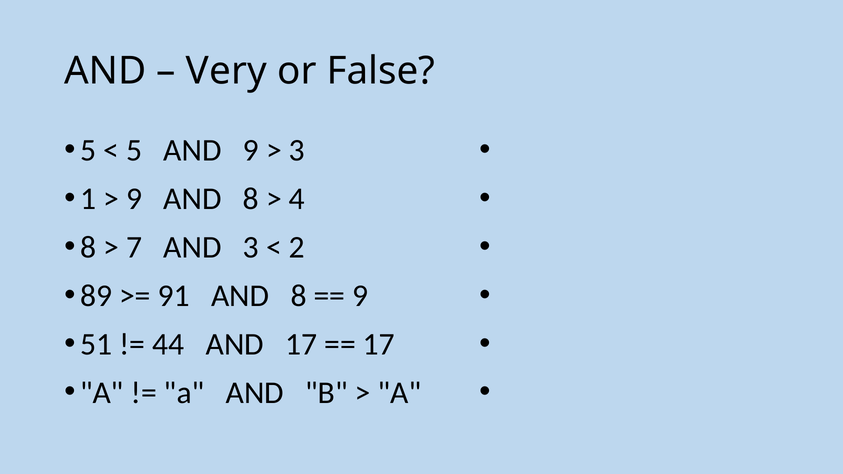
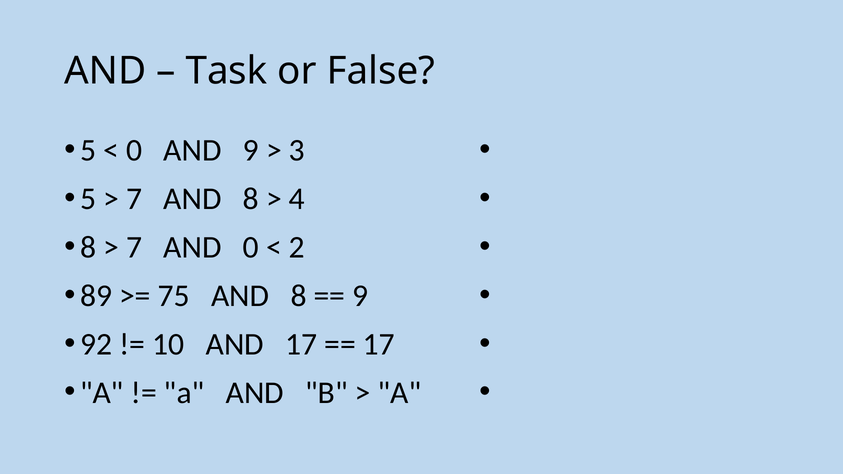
Very: Very -> Task (227, 71)
5: 5 -> 0 (134, 151)
1: 1 -> 5 (88, 199)
9: 9 -> 7 (134, 199)
AND 3: 3 -> 0 (251, 247)
91: 91 -> 75 (174, 296)
51: 51 -> 92 (96, 344)
44: 44 -> 10 (168, 344)
